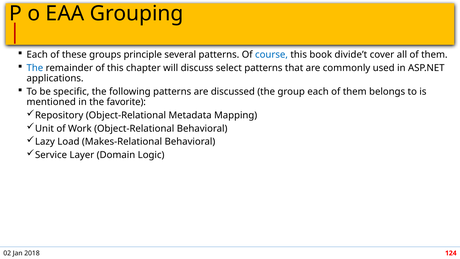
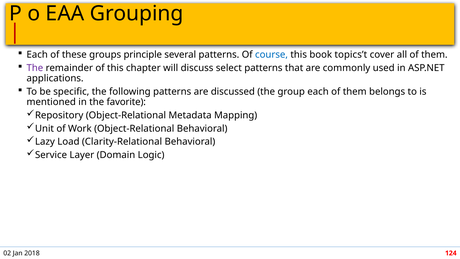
divide’t: divide’t -> topics’t (351, 55)
The colour: blue -> purple (35, 68)
Makes-Relational: Makes-Relational -> Clarity-Relational (122, 142)
